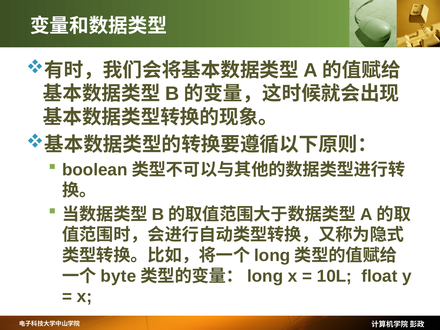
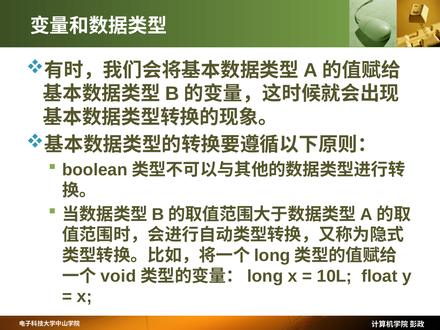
byte: byte -> void (118, 276)
